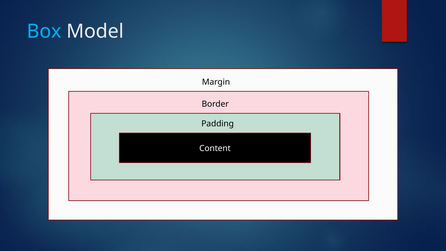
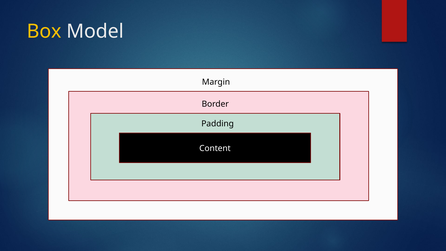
Box colour: light blue -> yellow (44, 31)
